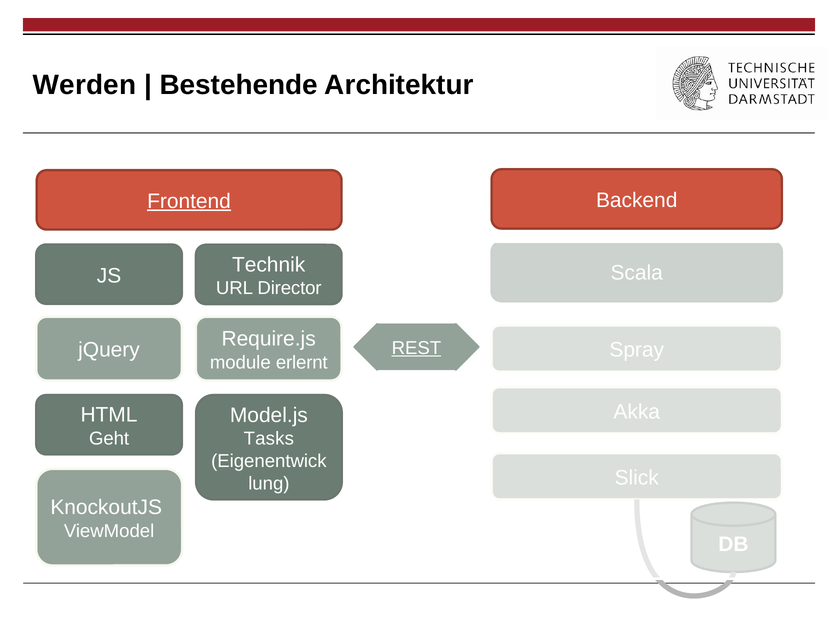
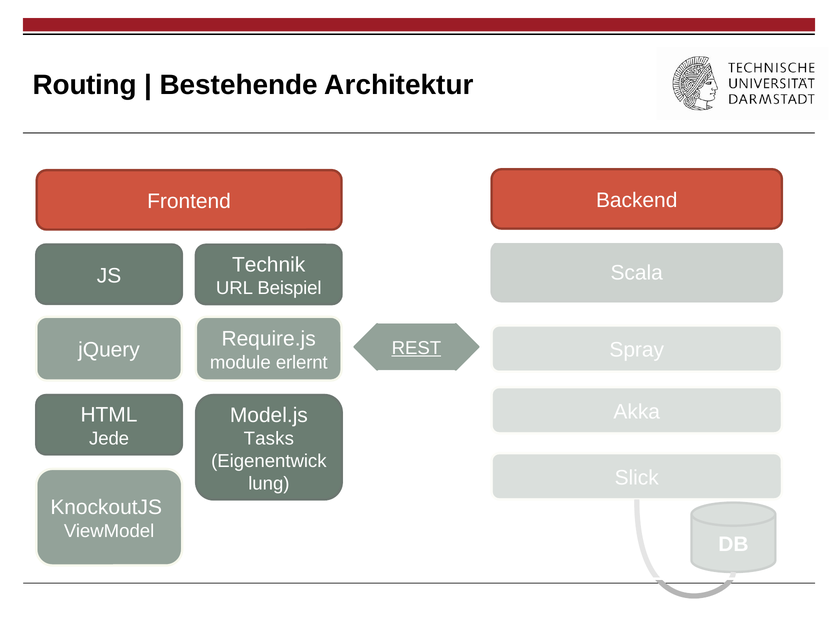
Werden: Werden -> Routing (85, 85)
Frontend underline: present -> none (189, 201)
Director: Director -> Beispiel (290, 288)
Geht: Geht -> Jede (109, 438)
